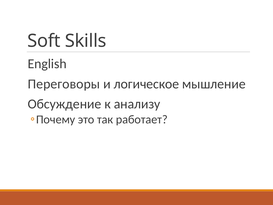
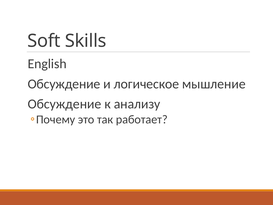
Переговоры: Переговоры -> Обсуждение (64, 84)
